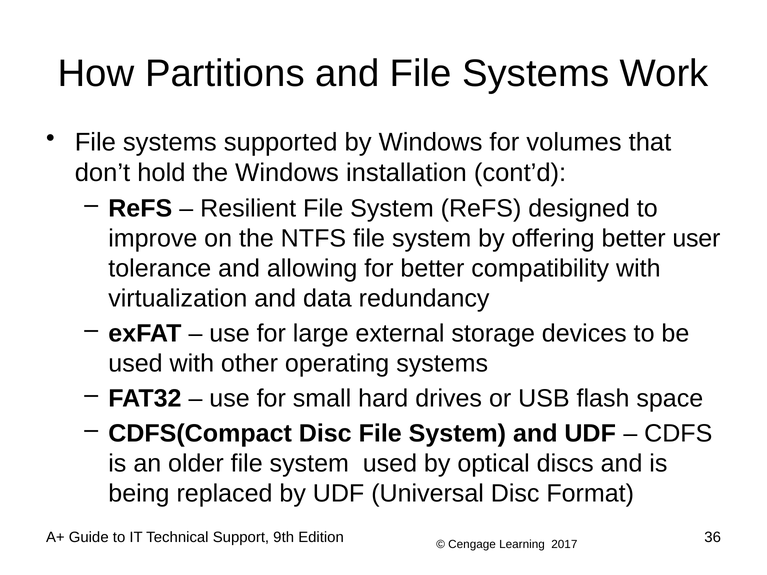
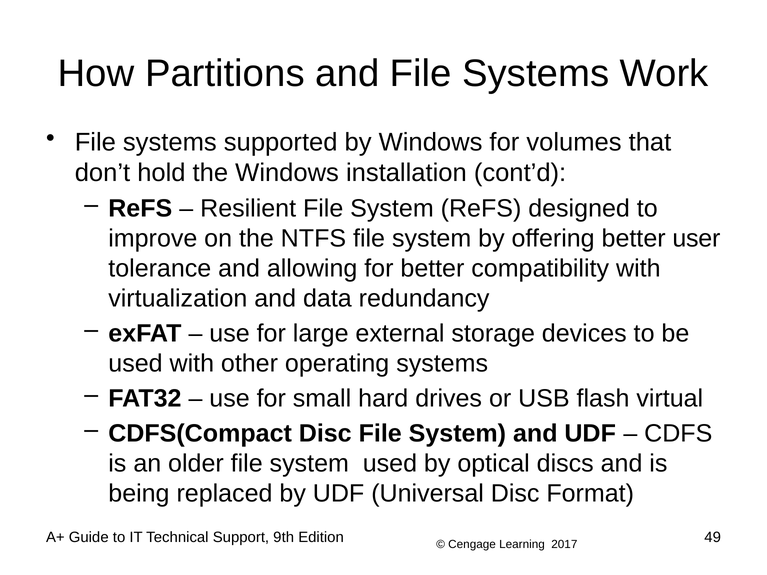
space: space -> virtual (670, 399)
36: 36 -> 49 (713, 538)
